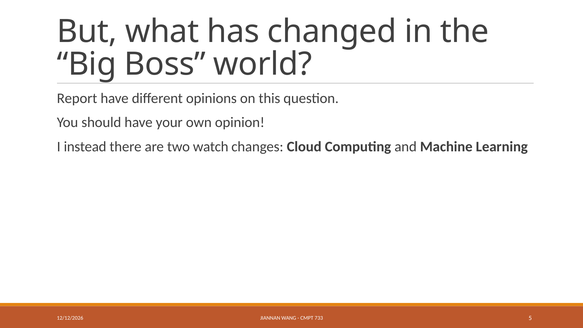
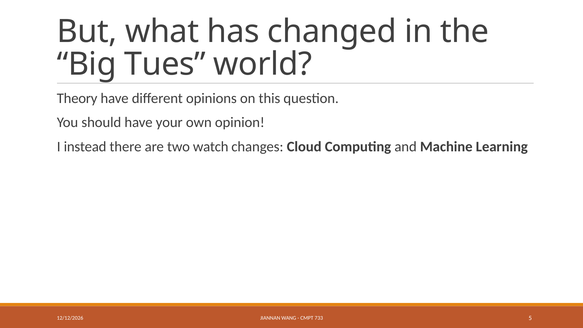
Boss: Boss -> Tues (165, 64)
Report: Report -> Theory (77, 98)
